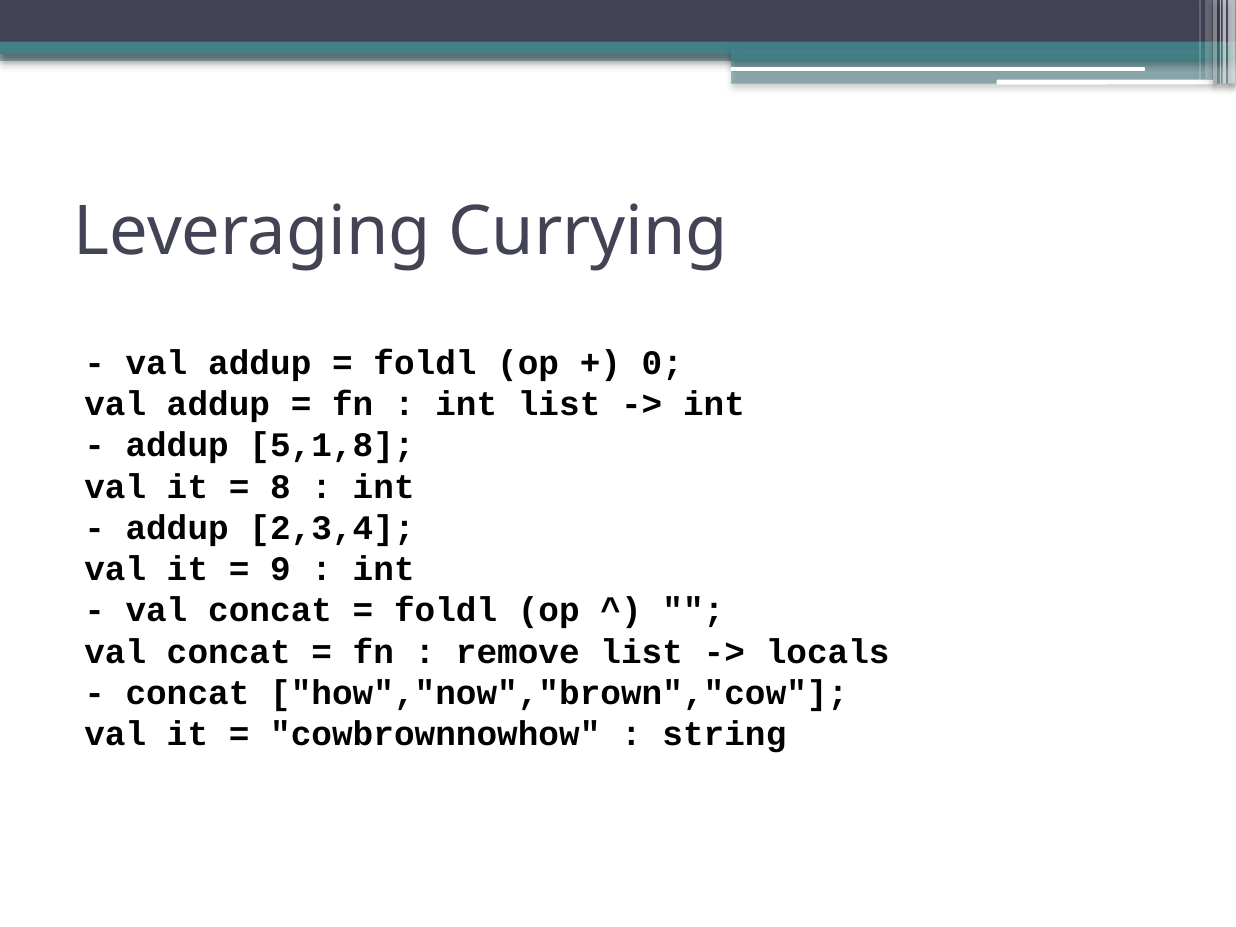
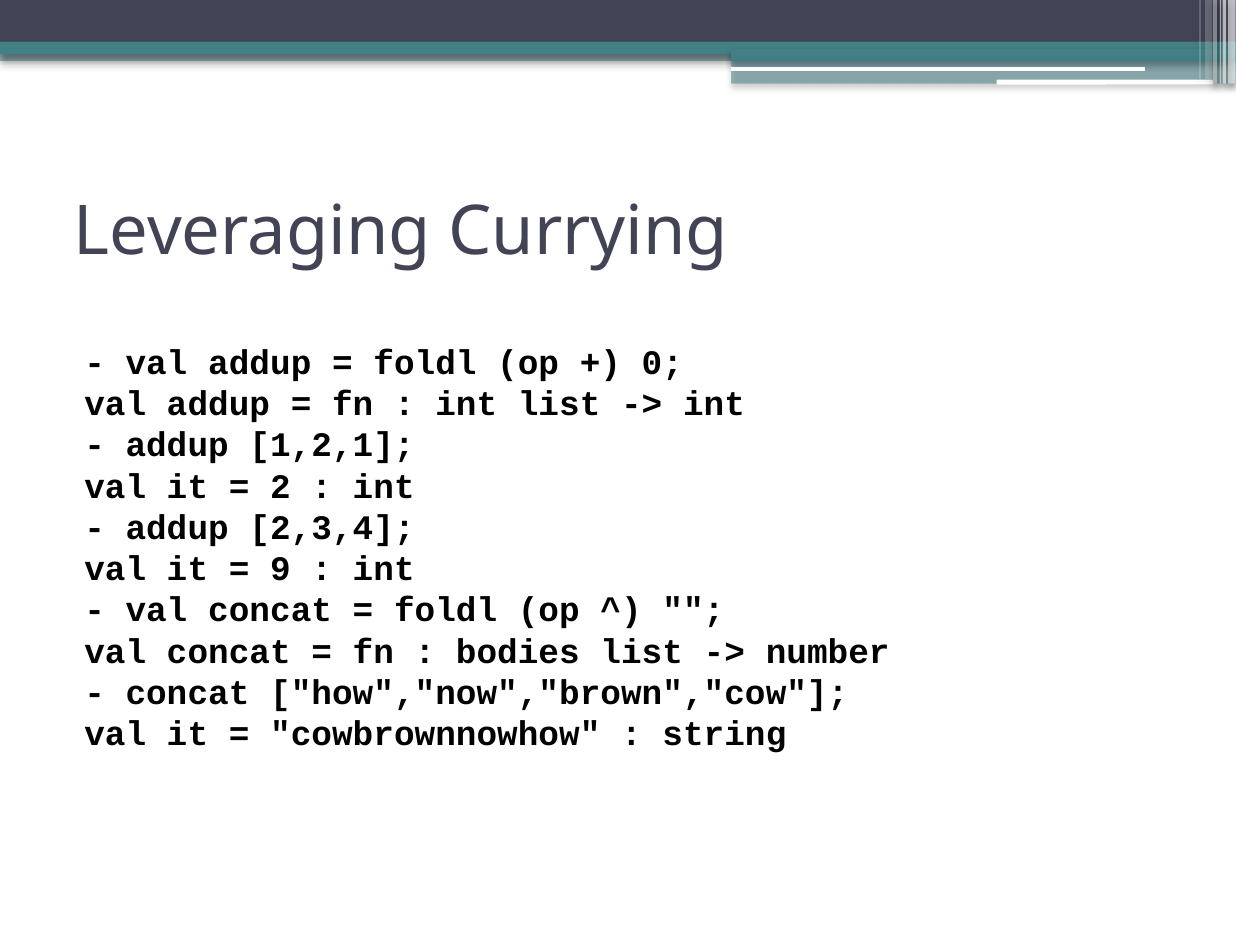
5,1,8: 5,1,8 -> 1,2,1 (332, 446)
8: 8 -> 2 (280, 487)
remove: remove -> bodies (518, 652)
locals: locals -> number (828, 652)
